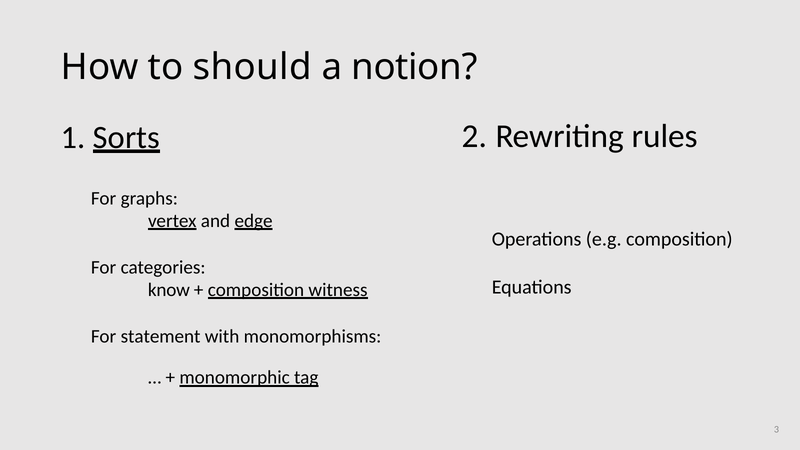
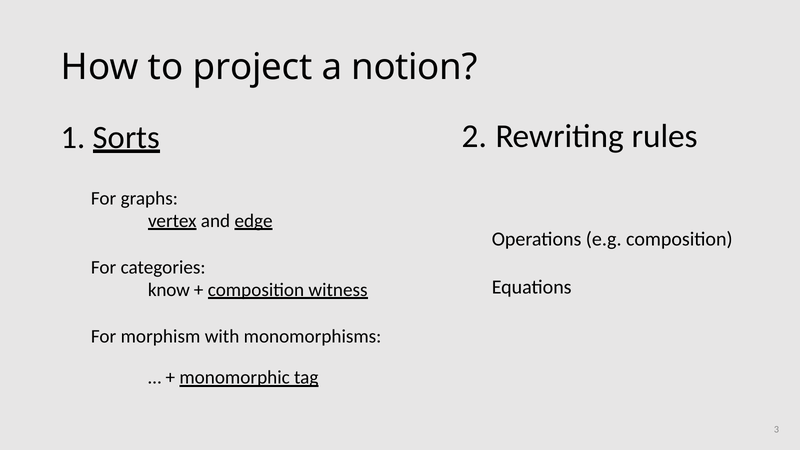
should: should -> project (253, 67)
statement: statement -> morphism (161, 337)
